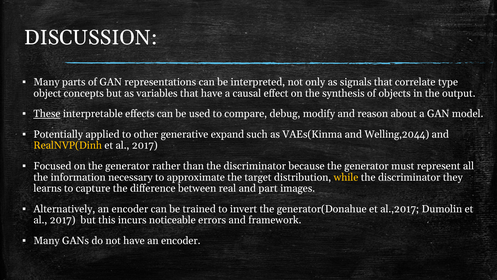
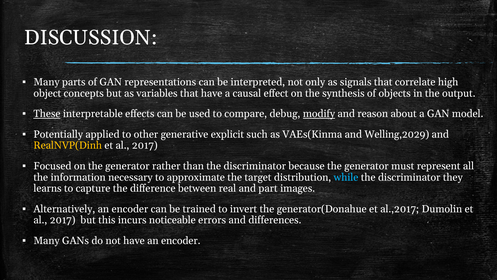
type: type -> high (448, 82)
modify underline: none -> present (319, 114)
expand: expand -> explicit (227, 134)
Welling,2044: Welling,2044 -> Welling,2029 (397, 134)
while colour: yellow -> light blue (346, 177)
framework: framework -> differences (275, 220)
